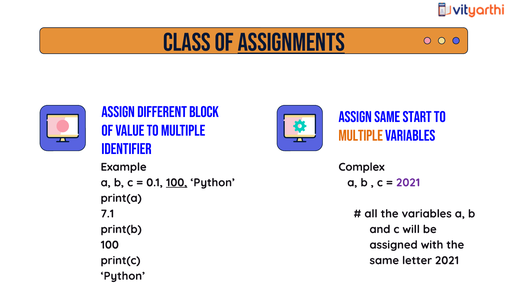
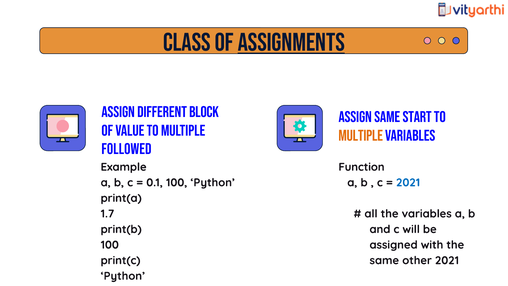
identifier: identifier -> followed (126, 149)
Complex: Complex -> Function (362, 167)
100 underline: present -> none (177, 182)
2021 colour: purple -> blue (408, 182)
7.1: 7.1 -> 1.7 (107, 214)
letter: letter -> other (417, 260)
